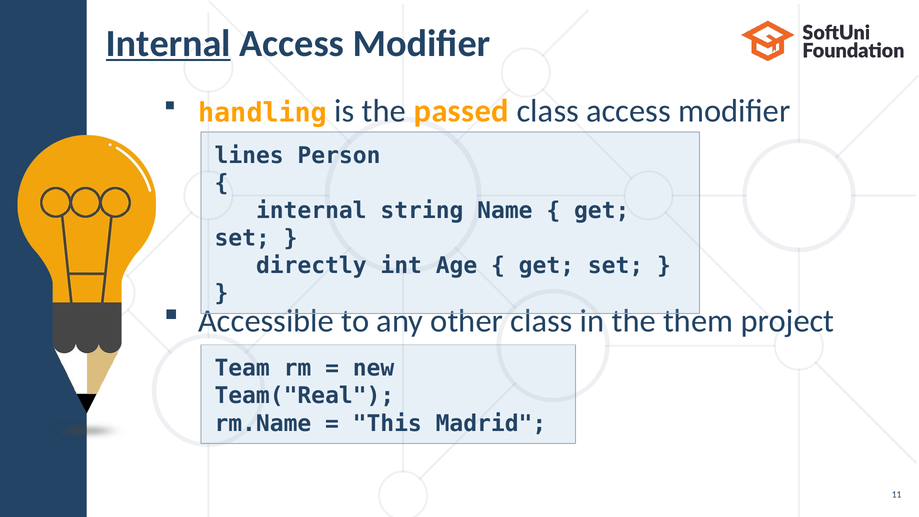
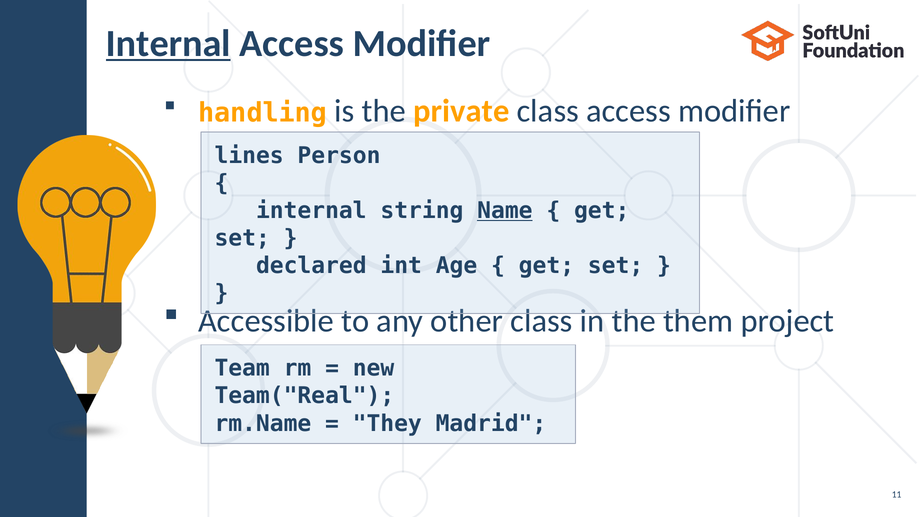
passed: passed -> private (461, 111)
Name underline: none -> present (505, 211)
directly: directly -> declared (311, 266)
This: This -> They (387, 423)
